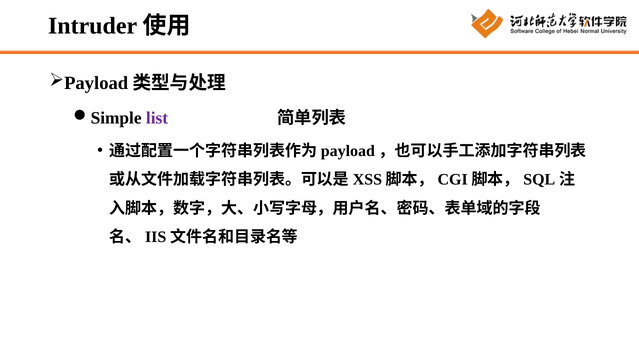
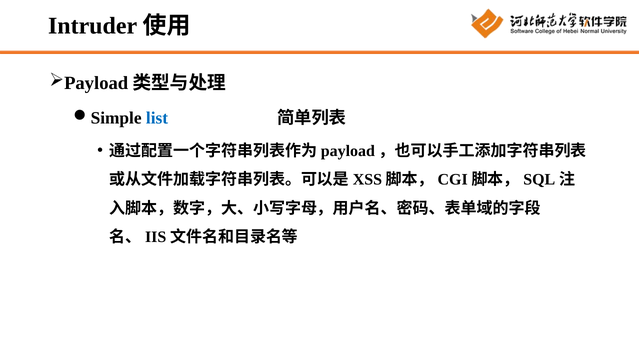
list colour: purple -> blue (157, 118)
